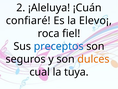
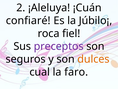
Elevo¡: Elevo¡ -> Júbilo¡ (95, 20)
preceptos colour: blue -> purple (59, 46)
tuya: tuya -> faro (76, 72)
